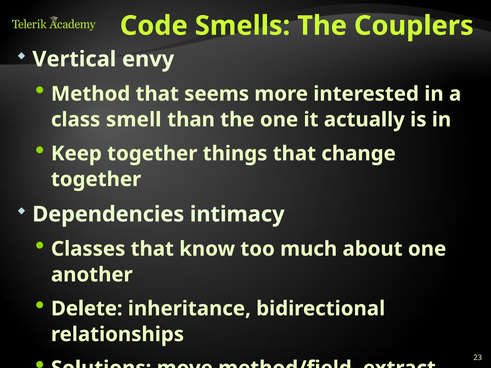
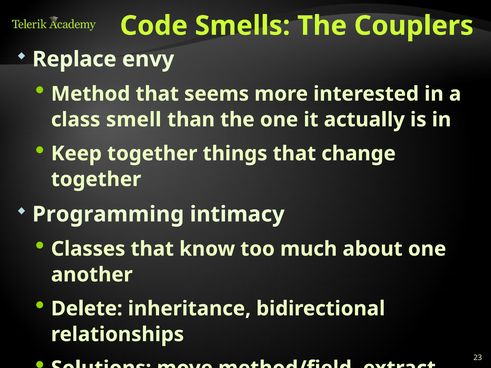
Vertical: Vertical -> Replace (74, 59)
Dependencies: Dependencies -> Programming (108, 214)
